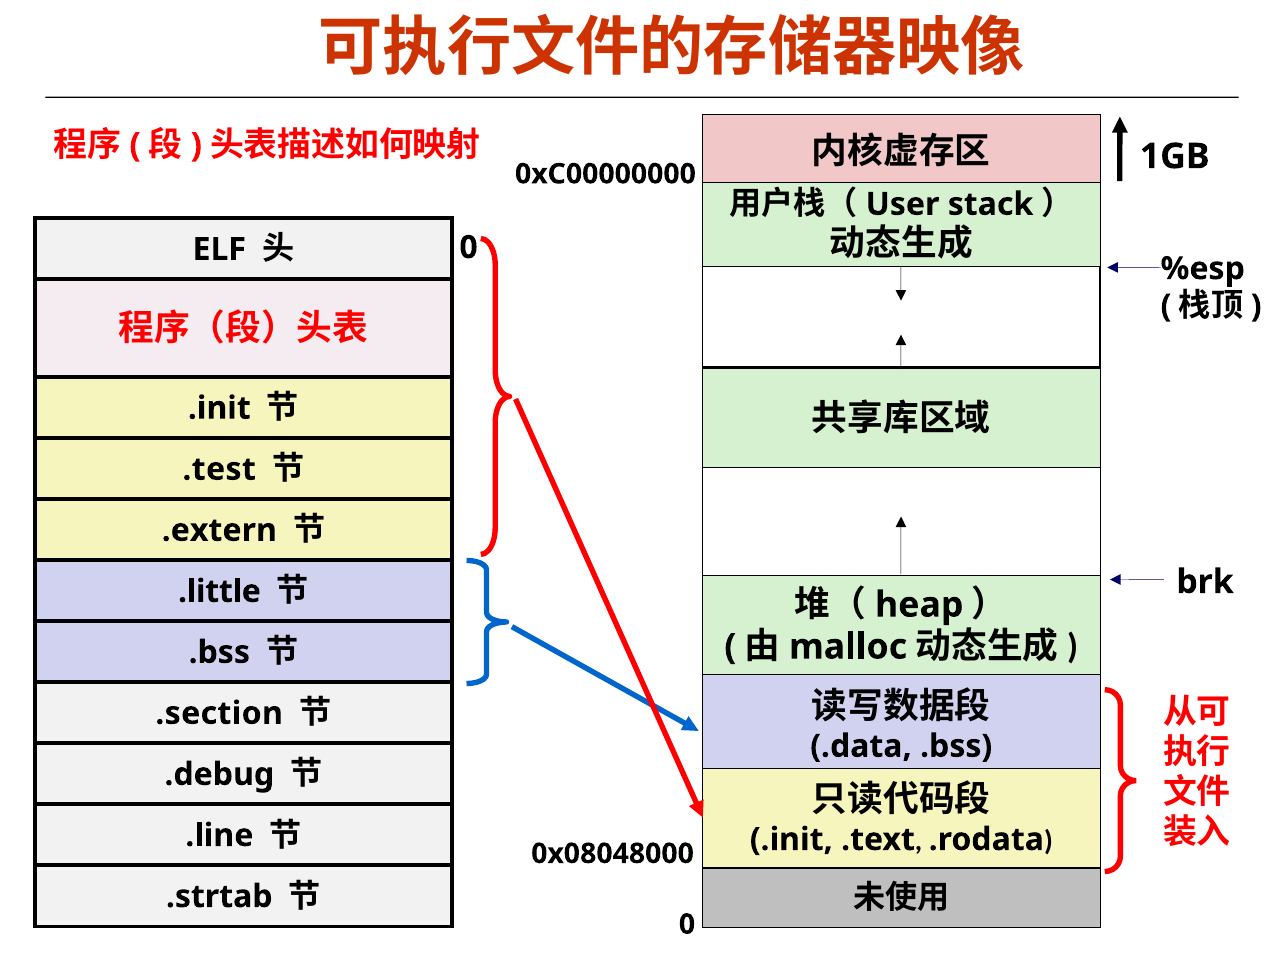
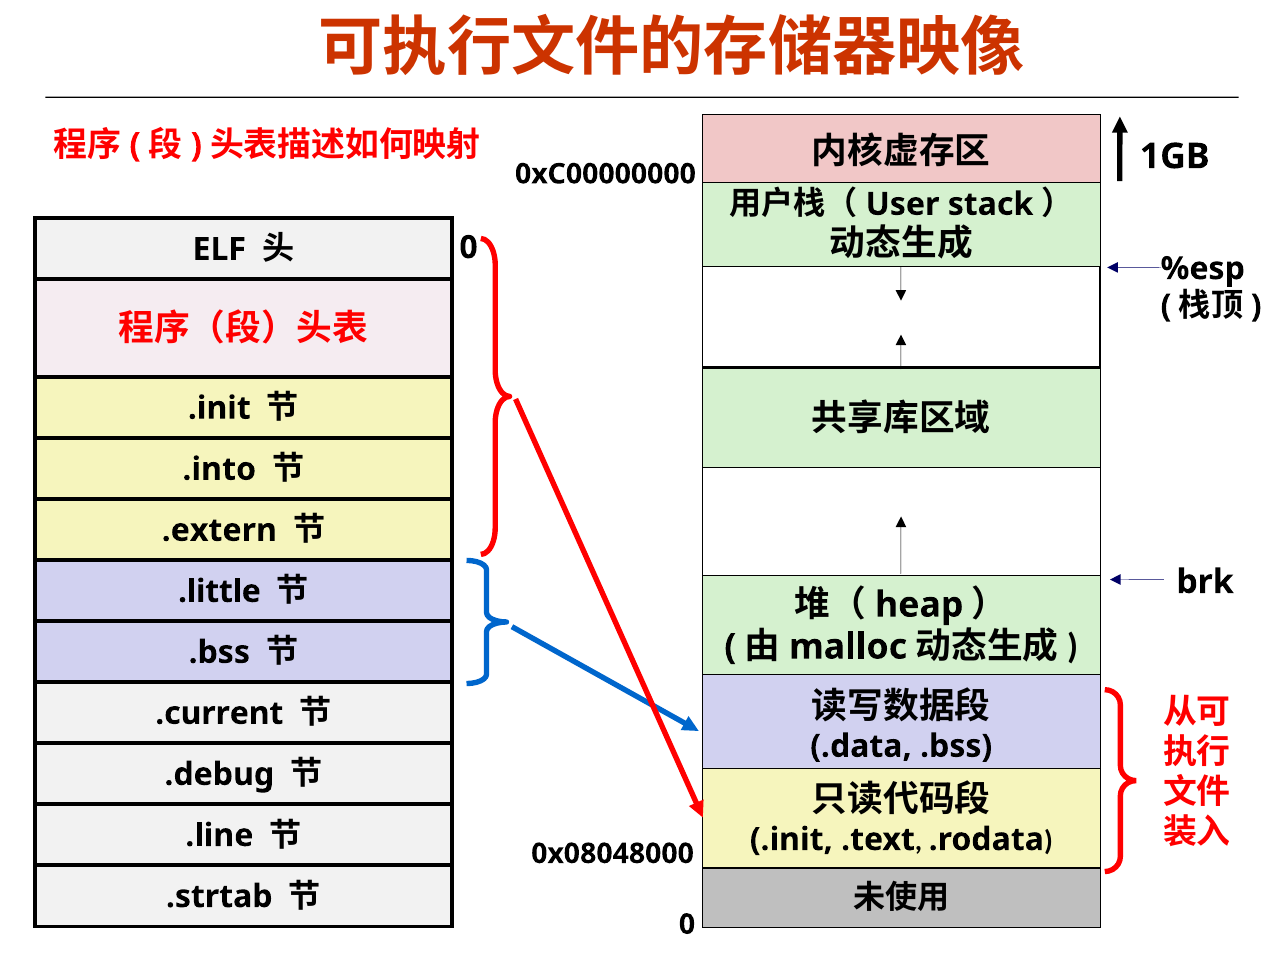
.test: .test -> .into (219, 469)
.section: .section -> .current (219, 713)
